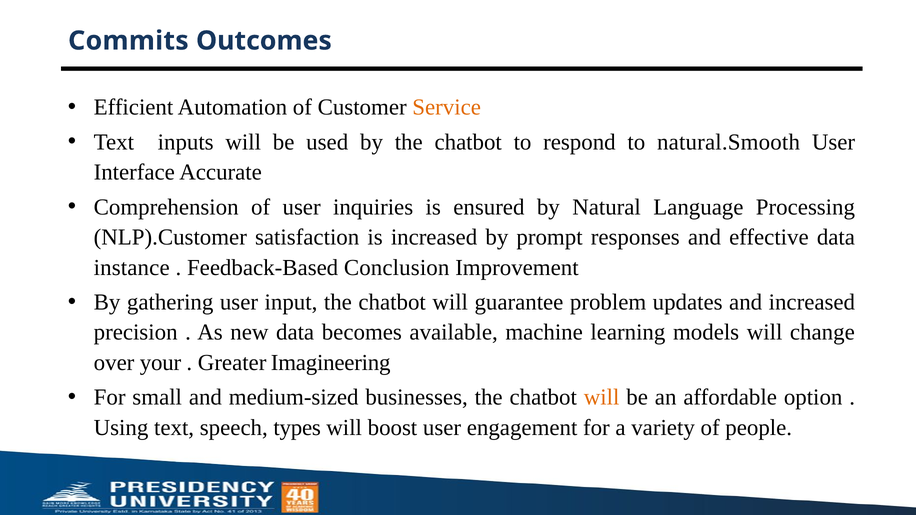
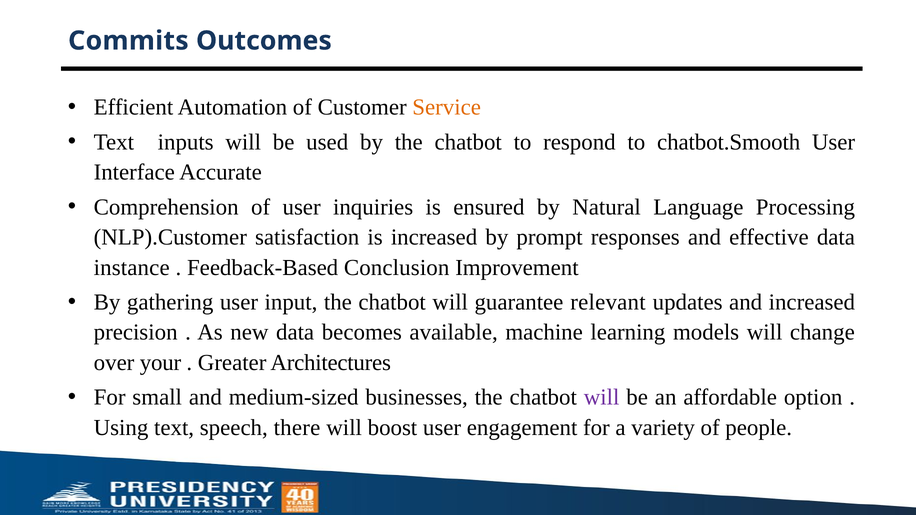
natural.Smooth: natural.Smooth -> chatbot.Smooth (729, 142)
problem: problem -> relevant (608, 302)
Imagineering: Imagineering -> Architectures (331, 363)
will colour: orange -> purple (602, 398)
types: types -> there (297, 428)
